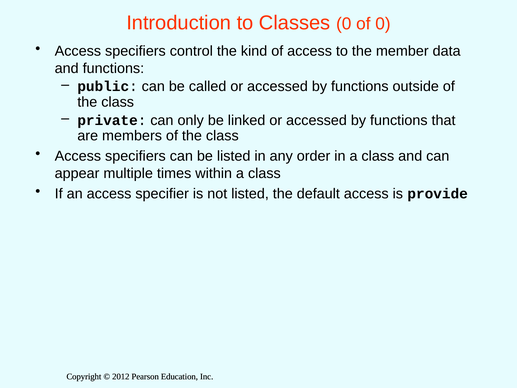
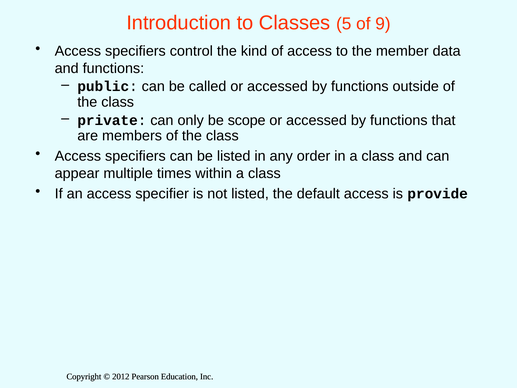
Classes 0: 0 -> 5 (344, 24)
of 0: 0 -> 9 (383, 24)
linked: linked -> scope (247, 120)
